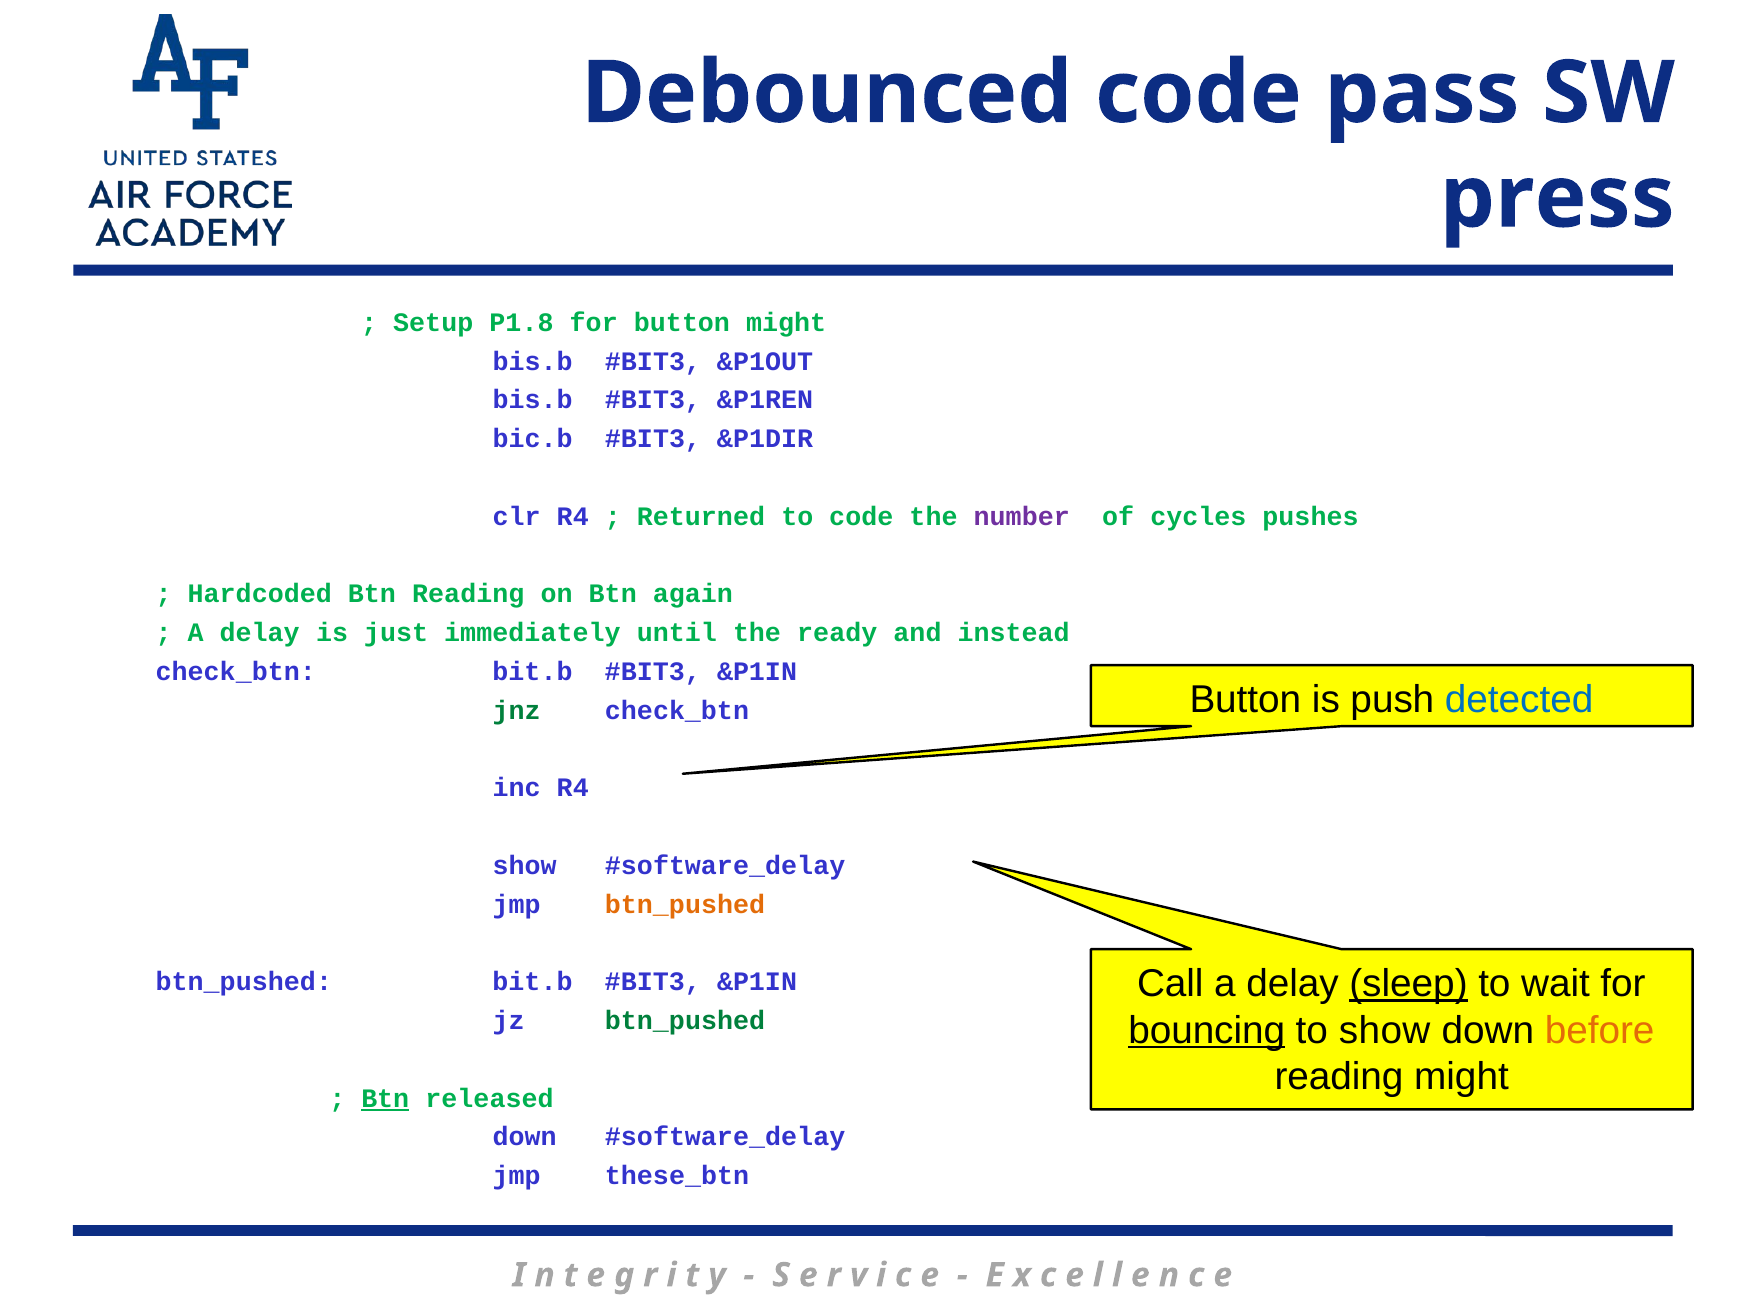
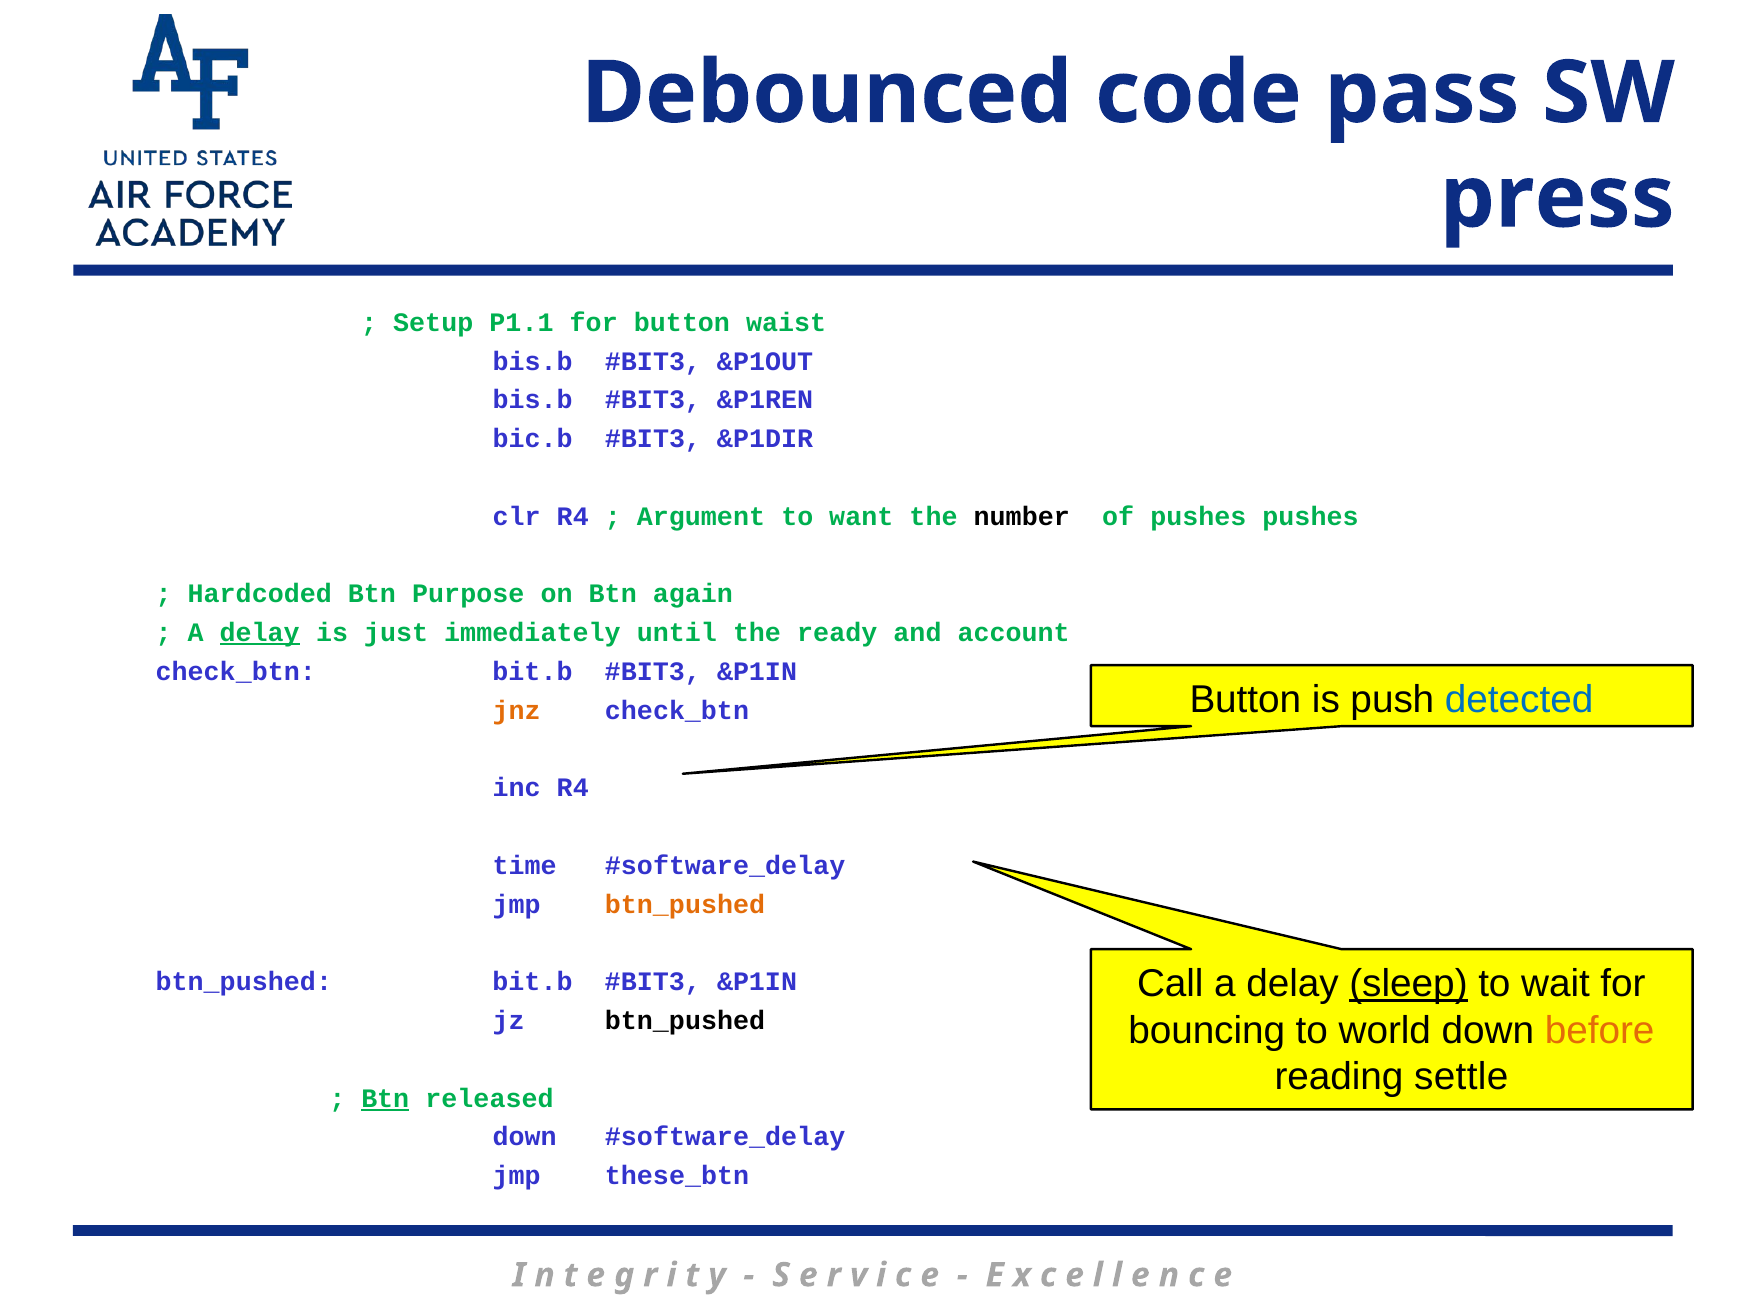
P1.8: P1.8 -> P1.1 (521, 323)
button might: might -> waist (786, 323)
Returned: Returned -> Argument (701, 517)
to code: code -> want (861, 517)
number colour: purple -> black (1022, 517)
of cycles: cycles -> pushes (1198, 517)
Btn Reading: Reading -> Purpose (468, 594)
delay underline: none -> present (260, 633)
instead: instead -> account (1014, 633)
jnz colour: green -> orange (517, 711)
show: show -> time (525, 866)
btn_pushed colour: green -> black (685, 1021)
bouncing underline: present -> none (1207, 1031)
to show: show -> world (1385, 1031)
reading might: might -> settle (1461, 1077)
